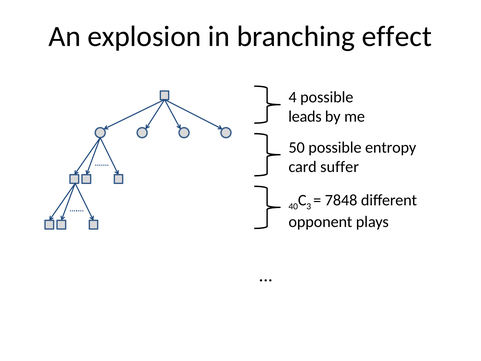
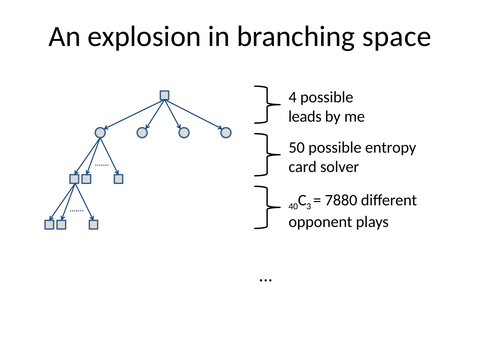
effect: effect -> space (397, 37)
suffer: suffer -> solver (340, 167)
7848: 7848 -> 7880 (341, 200)
